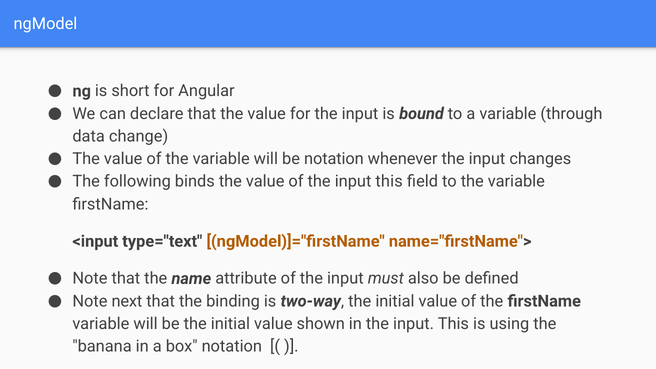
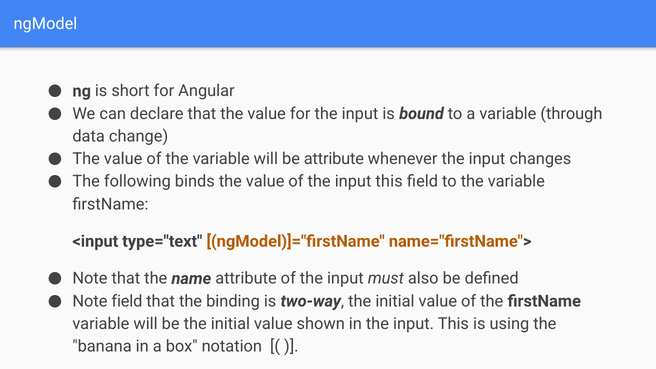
be notation: notation -> attribute (334, 159)
Note next: next -> field (127, 301)
